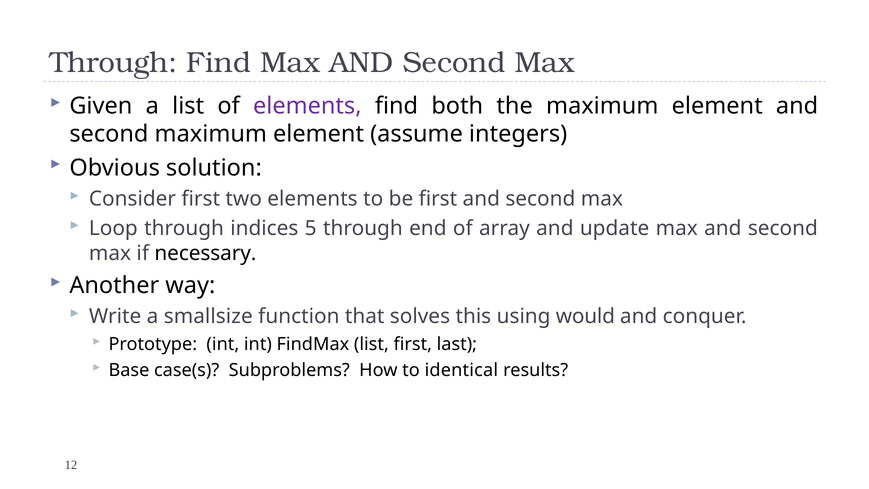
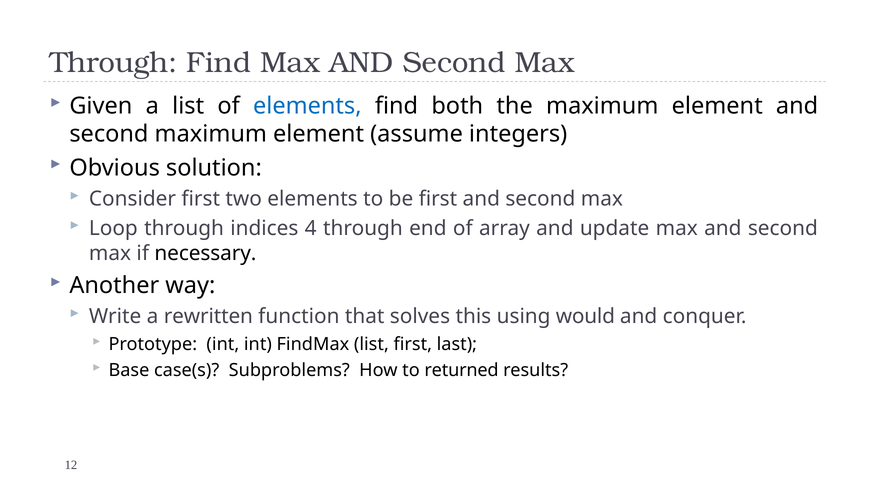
elements colour: purple -> blue (307, 106)
5: 5 -> 4 (311, 228)
smallsize: smallsize -> rewritten (208, 316)
identical: identical -> returned (462, 370)
